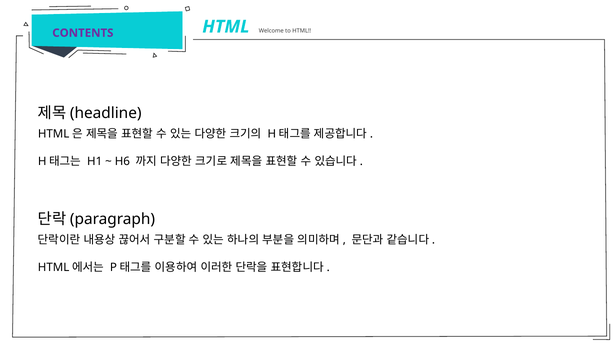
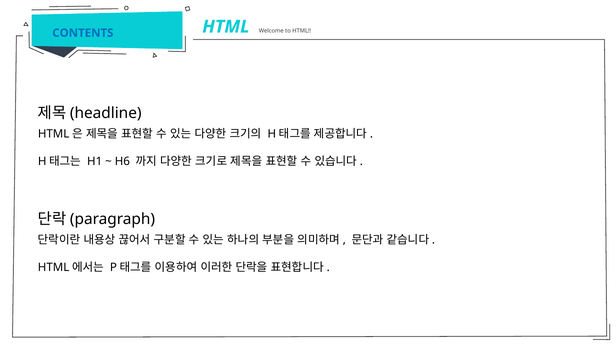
CONTENTS colour: purple -> blue (83, 33)
